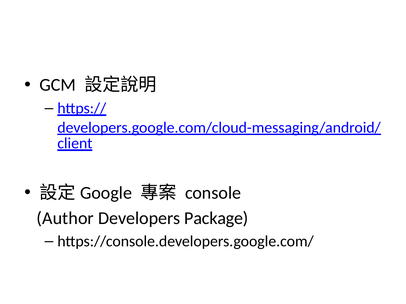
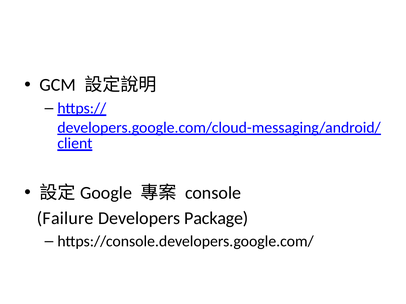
Author: Author -> Failure (65, 219)
